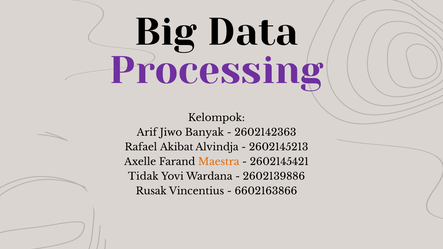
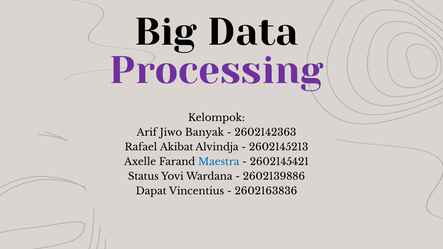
Maestra colour: orange -> blue (219, 162)
Tidak: Tidak -> Status (143, 176)
Rusak: Rusak -> Dapat (151, 191)
6602163866: 6602163866 -> 2602163836 (266, 191)
